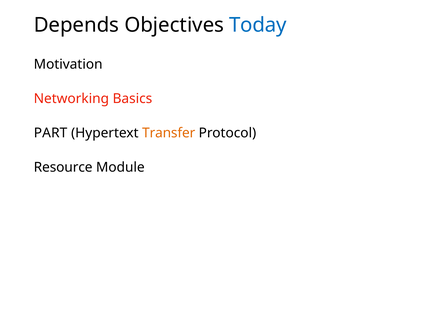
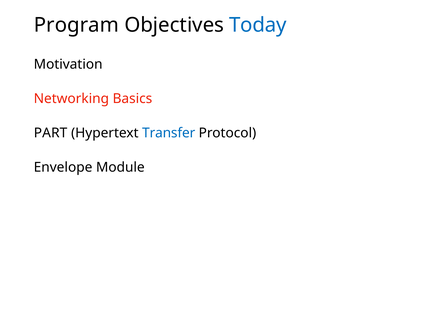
Depends: Depends -> Program (76, 25)
Transfer colour: orange -> blue (169, 133)
Resource: Resource -> Envelope (63, 167)
